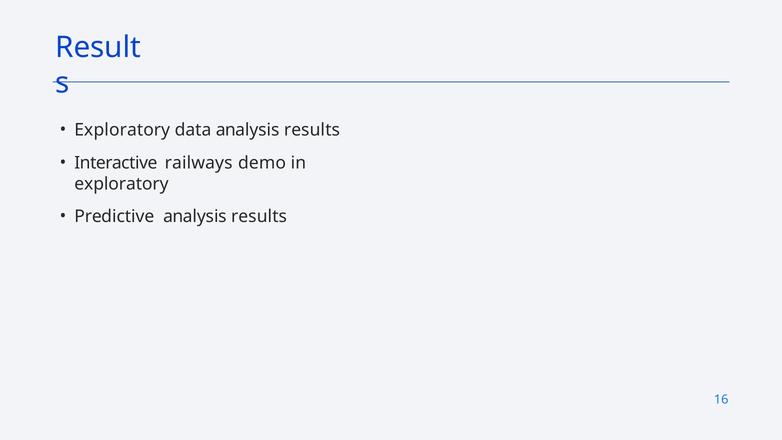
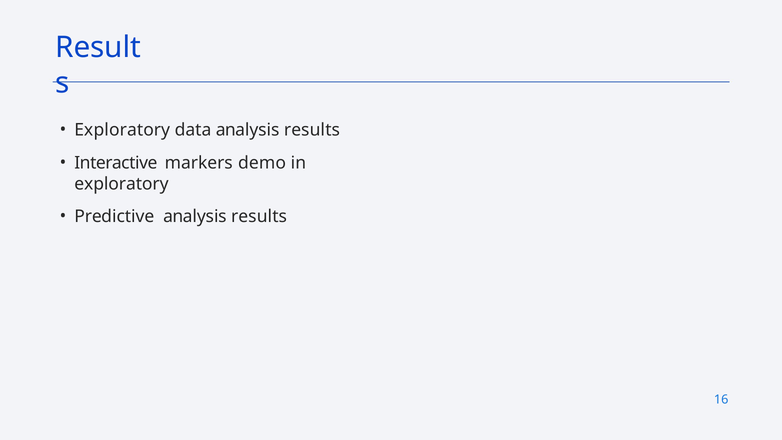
railways: railways -> markers (199, 163)
